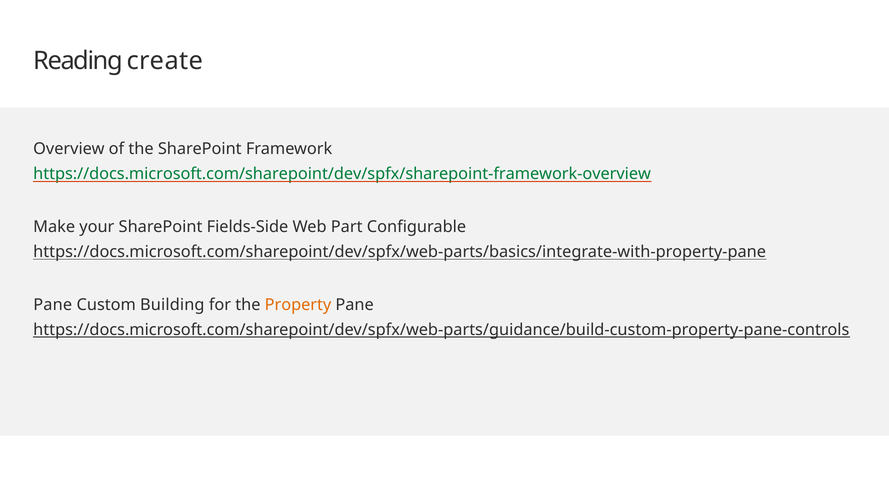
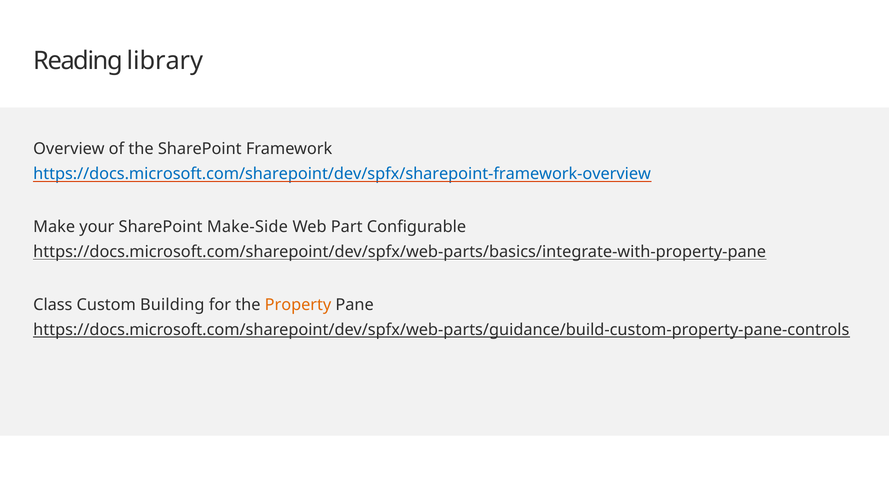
create: create -> library (165, 61)
https://docs.microsoft.com/sharepoint/dev/spfx/sharepoint-framework-overview colour: green -> blue (342, 174)
Fields-Side: Fields-Side -> Make-Side (247, 227)
Pane: Pane -> Class (53, 305)
